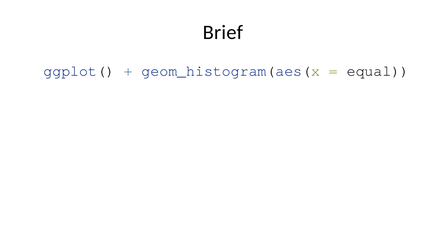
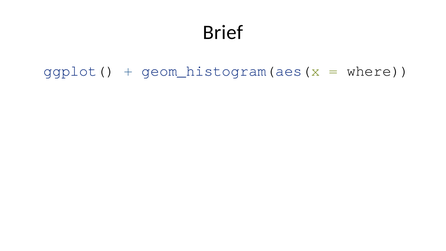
equal: equal -> where (378, 71)
